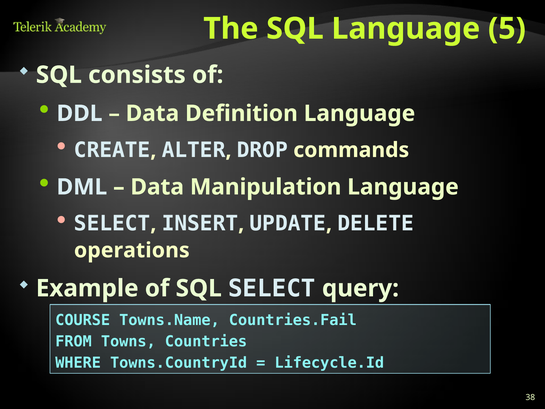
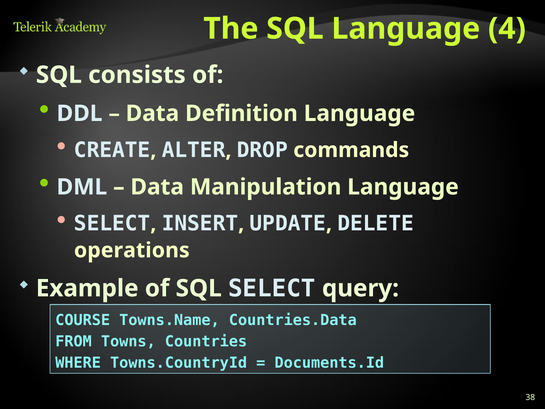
5: 5 -> 4 (507, 29)
Countries.Fail: Countries.Fail -> Countries.Data (293, 320)
Lifecycle.Id: Lifecycle.Id -> Documents.Id (329, 363)
